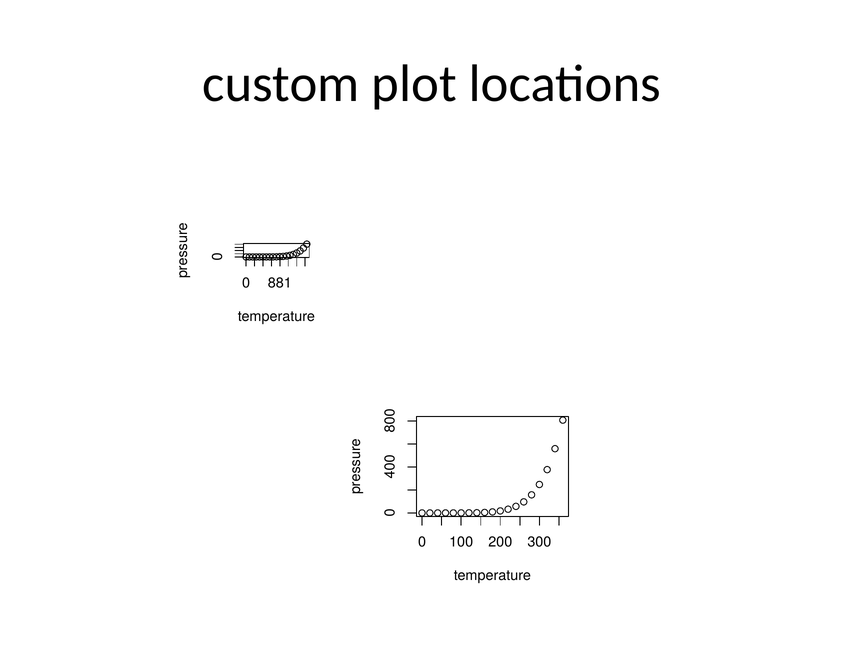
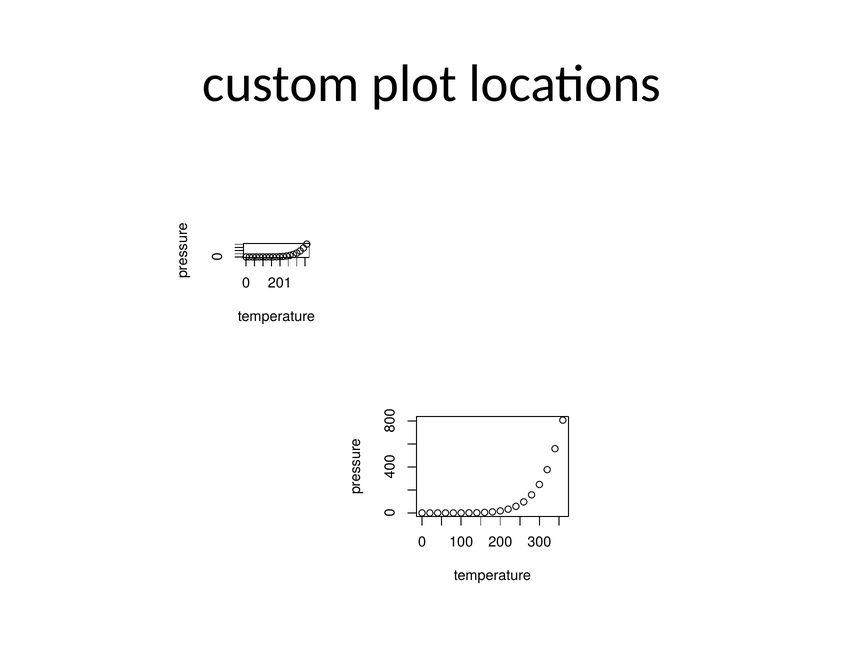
881: 881 -> 201 (280, 283)
